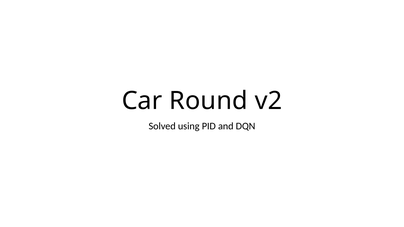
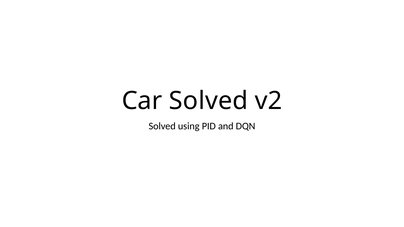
Car Round: Round -> Solved (208, 101)
